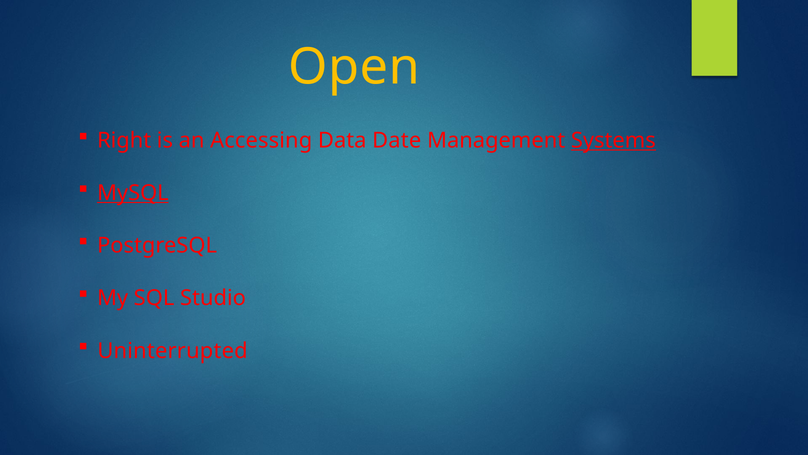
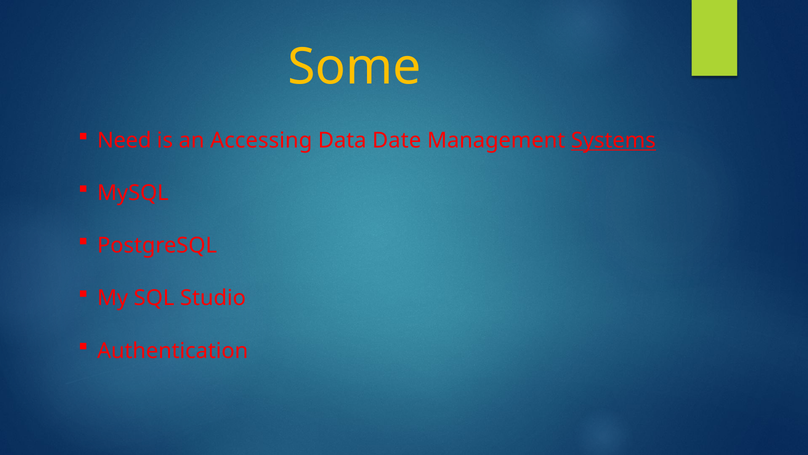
Open: Open -> Some (355, 67)
Right: Right -> Need (124, 140)
MySQL underline: present -> none (133, 193)
Uninterrupted: Uninterrupted -> Authentication (173, 350)
